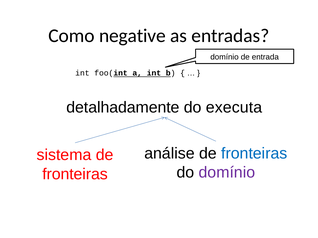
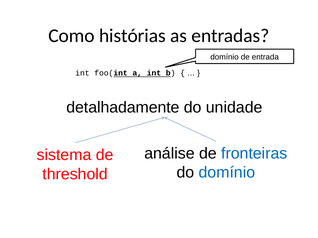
negative: negative -> histórias (132, 36)
executa: executa -> unidade (234, 108)
domínio colour: purple -> blue (227, 173)
fronteiras: fronteiras -> threshold (75, 174)
